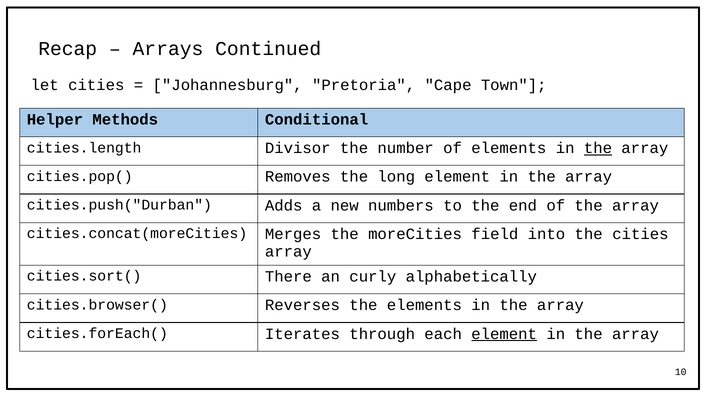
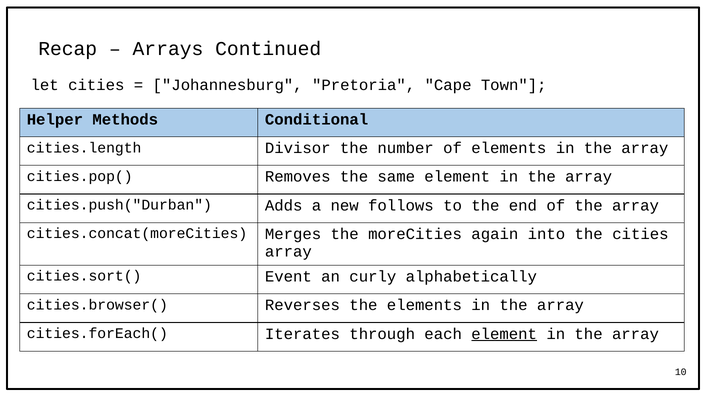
the underline: present -> none (598, 148)
long: long -> same (396, 177)
numbers: numbers -> follows (401, 205)
field: field -> again (495, 234)
There: There -> Event (288, 277)
